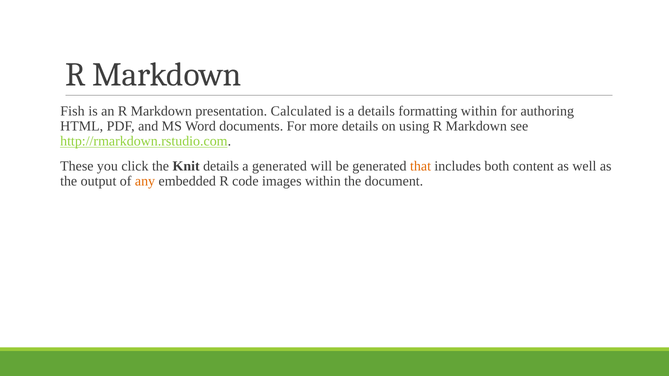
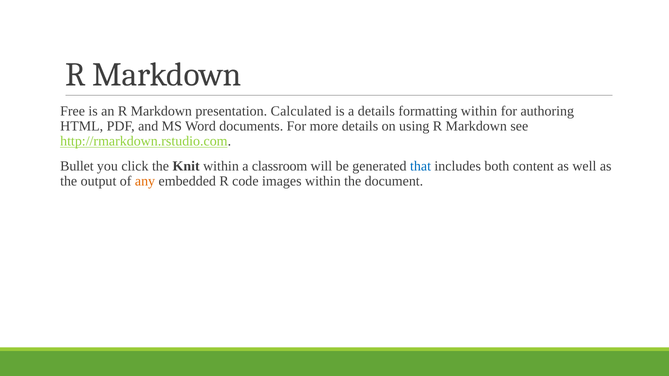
Fish: Fish -> Free (73, 111)
These: These -> Bullet (77, 166)
Knit details: details -> within (221, 166)
a generated: generated -> classroom (280, 166)
that colour: orange -> blue (421, 166)
